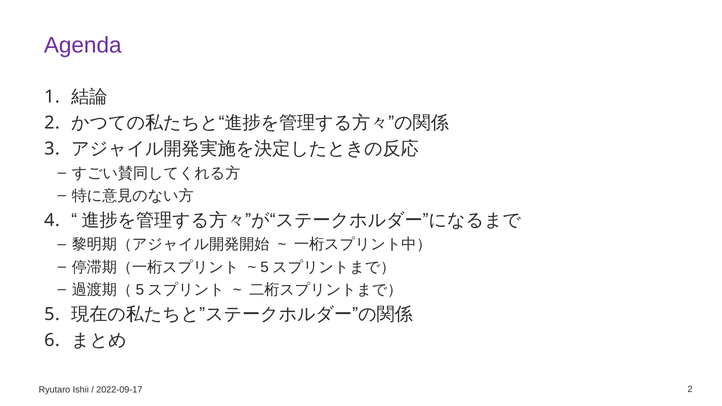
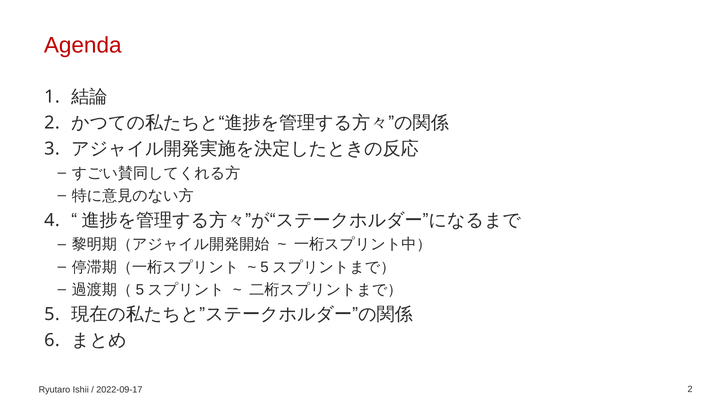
Agenda colour: purple -> red (83, 45)
